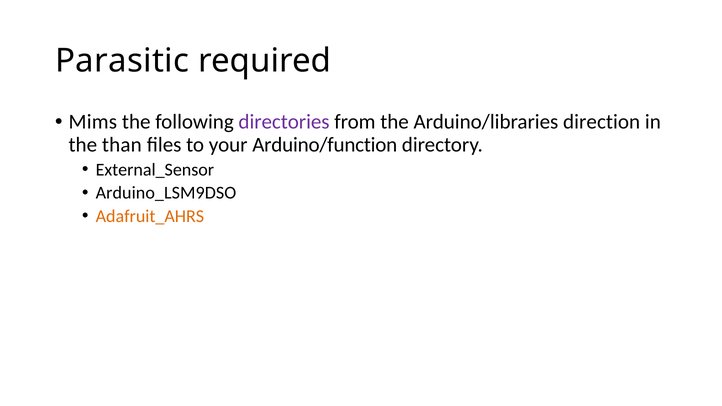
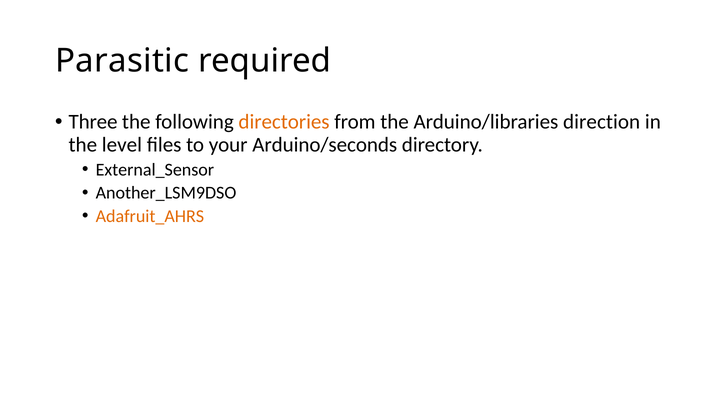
Mims: Mims -> Three (93, 122)
directories colour: purple -> orange (284, 122)
than: than -> level (122, 145)
Arduino/function: Arduino/function -> Arduino/seconds (325, 145)
Arduino_LSM9DSO: Arduino_LSM9DSO -> Another_LSM9DSO (166, 193)
